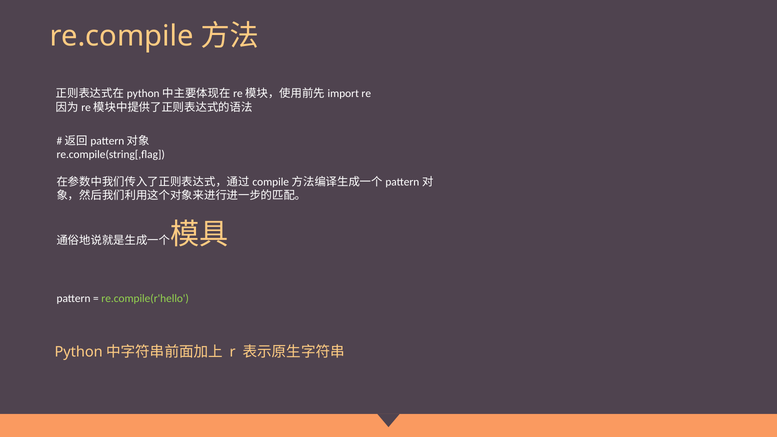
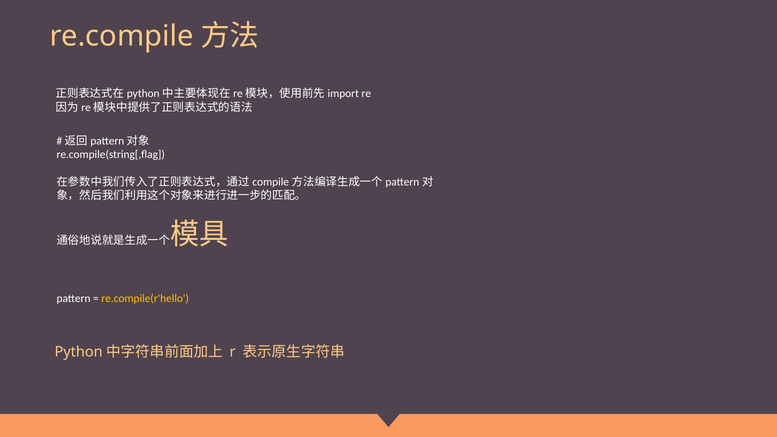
re.compile(r'hello colour: light green -> yellow (145, 299)
